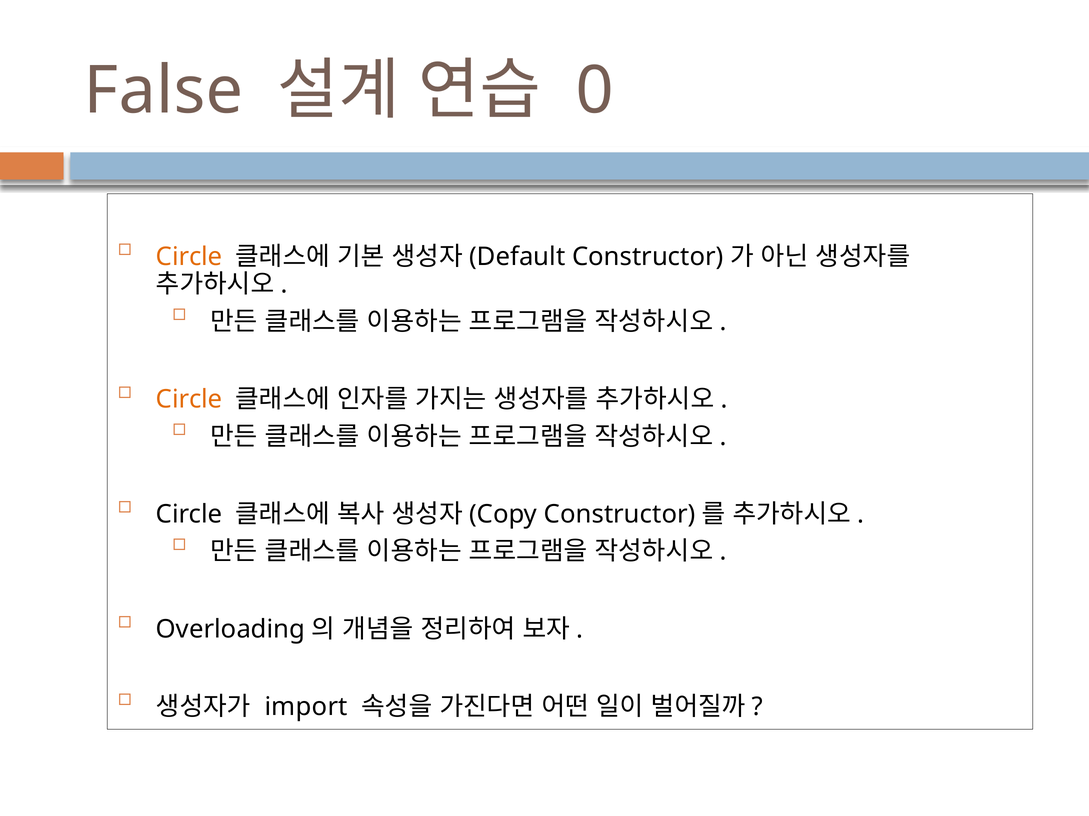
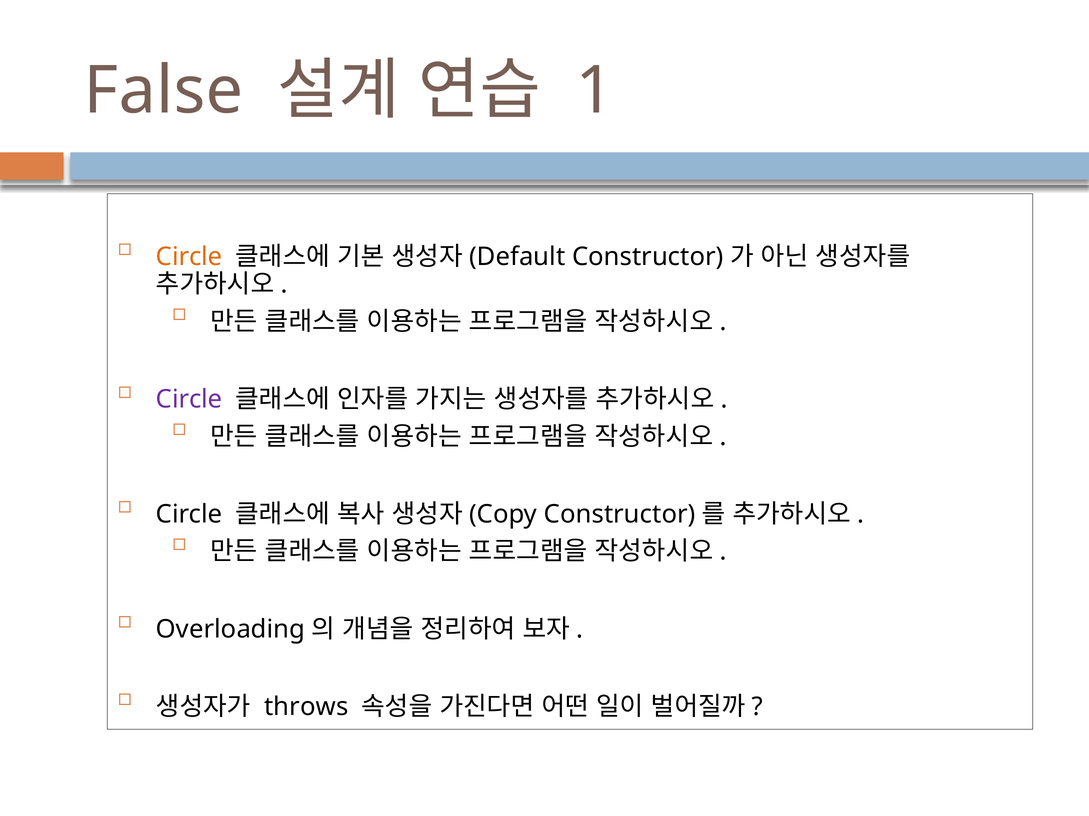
0: 0 -> 1 (595, 91)
Circle colour: orange -> purple (189, 400)
import: import -> throws (306, 707)
